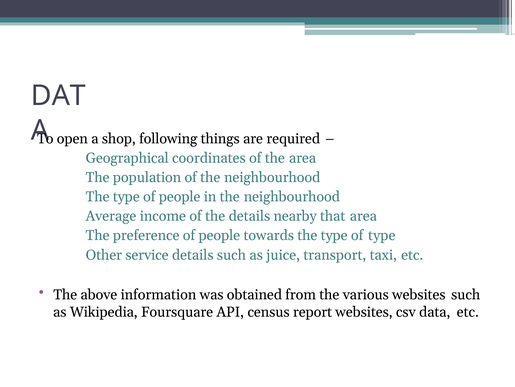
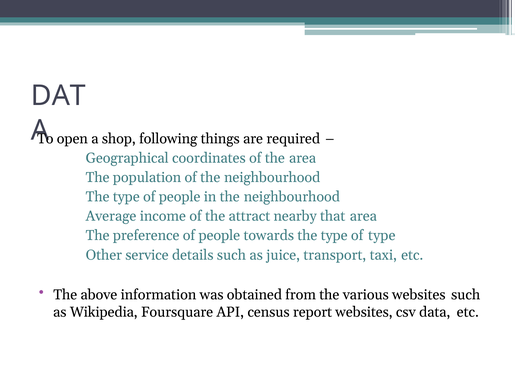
the details: details -> attract (249, 216)
